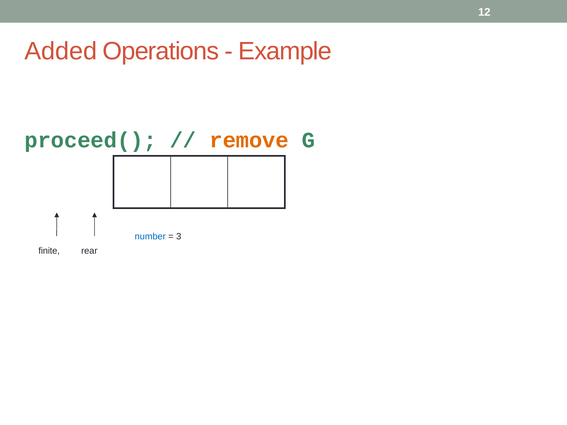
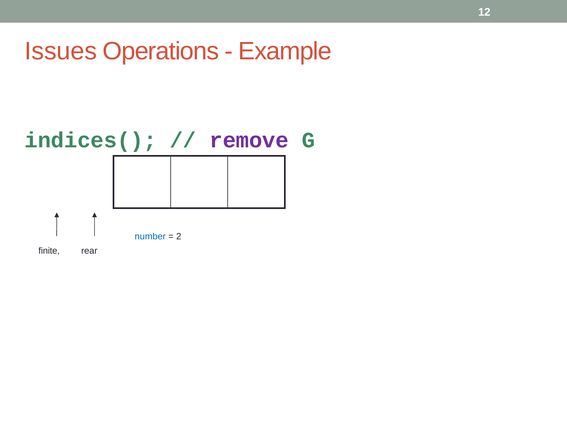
Added: Added -> Issues (61, 51)
proceed(: proceed( -> indices( (91, 140)
remove colour: orange -> purple (249, 140)
3: 3 -> 2 (179, 237)
